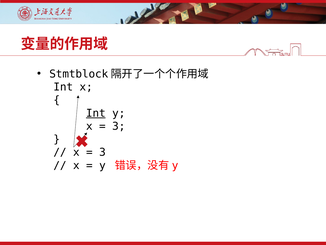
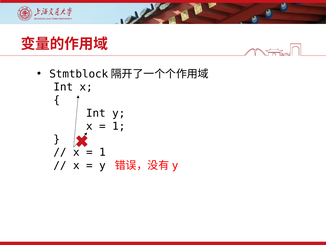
Int underline: present -> none (96, 113)
3: 3 -> 1 (119, 126)
3: 3 -> 1 (102, 152)
